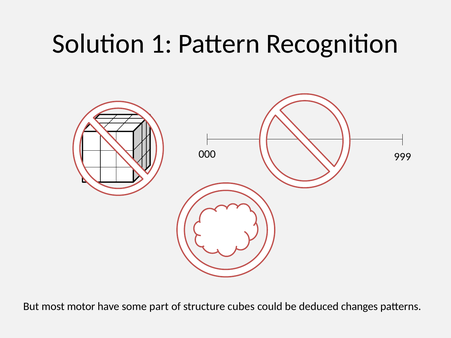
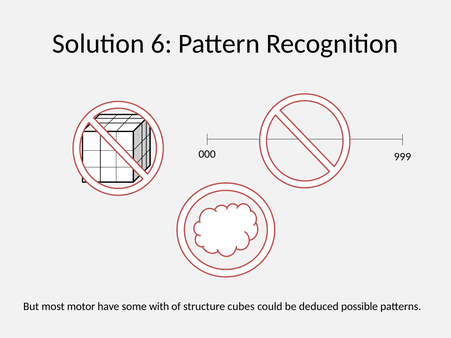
1: 1 -> 6 (161, 44)
part: part -> with (159, 307)
changes: changes -> possible (359, 307)
